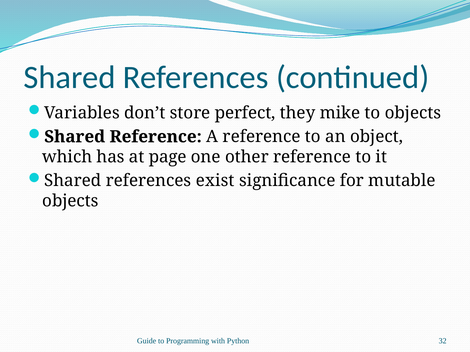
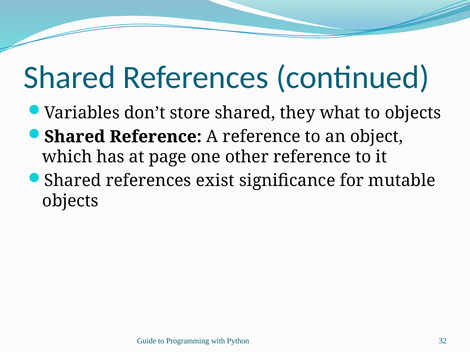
store perfect: perfect -> shared (245, 113)
mike: mike -> what (340, 113)
